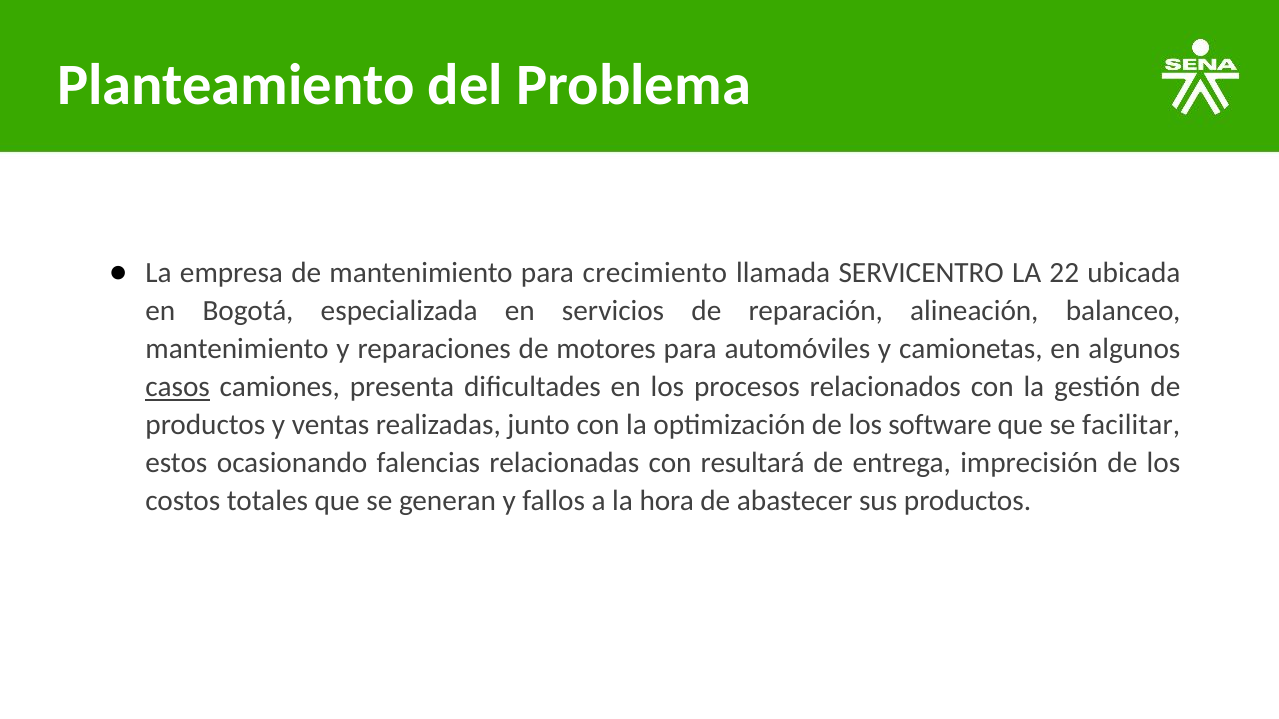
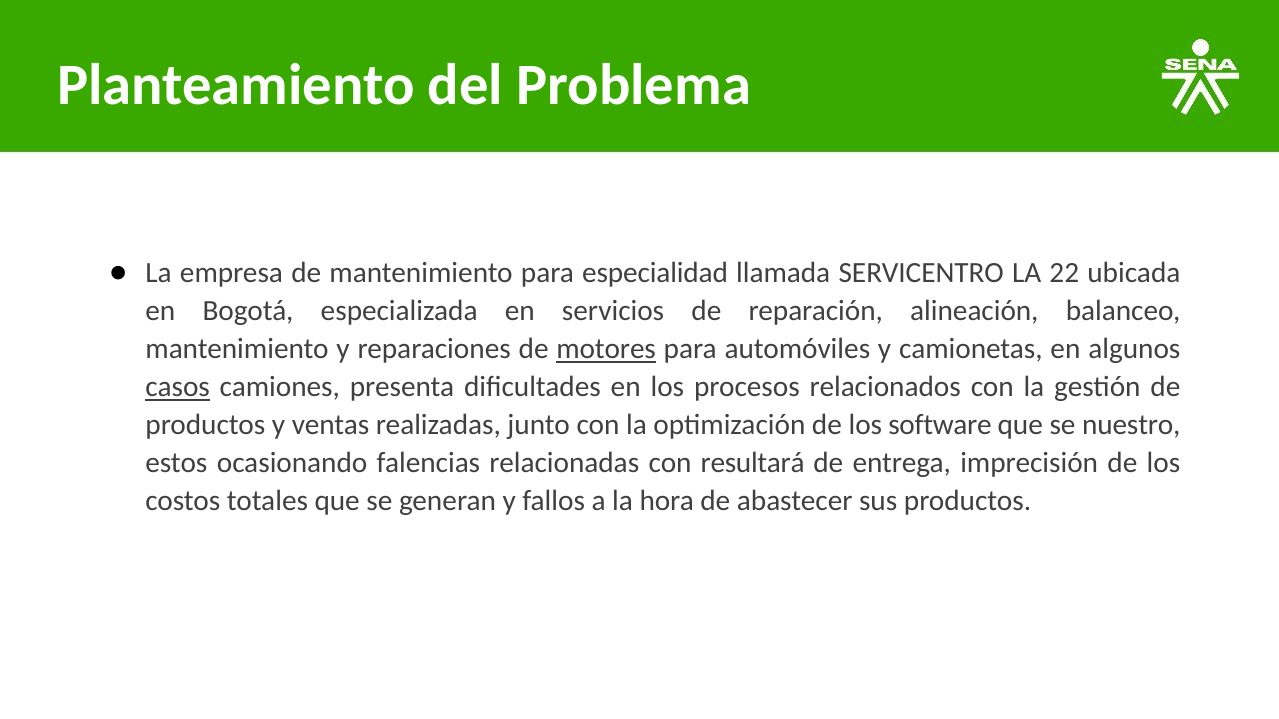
crecimiento: crecimiento -> especialidad (655, 273)
motores underline: none -> present (606, 349)
facilitar: facilitar -> nuestro (1131, 425)
